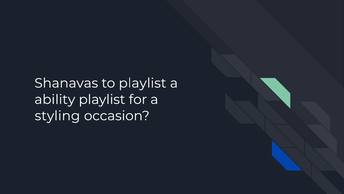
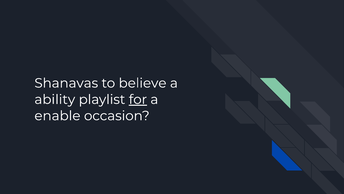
to playlist: playlist -> believe (143, 83)
for underline: none -> present (138, 99)
styling: styling -> enable (57, 116)
